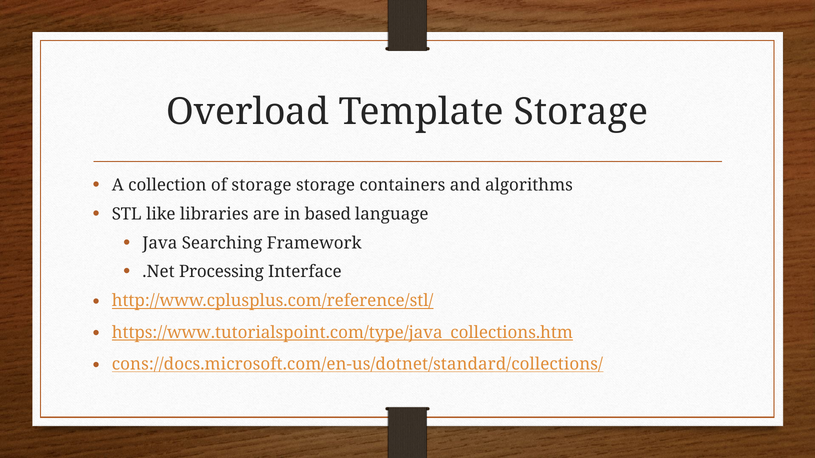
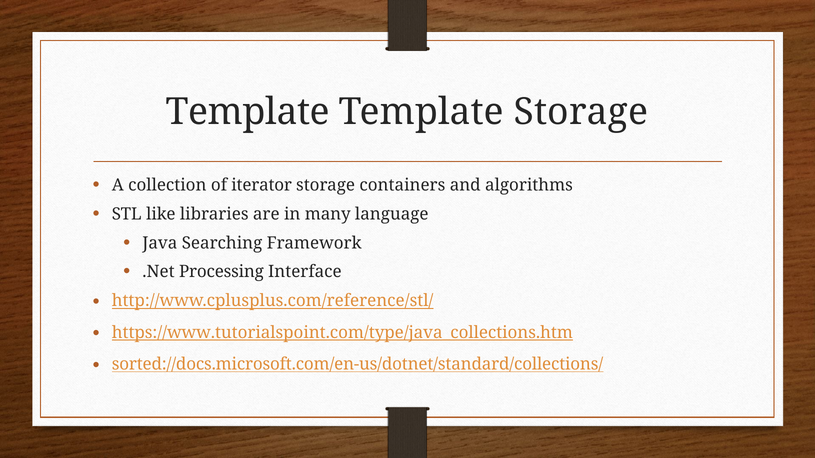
Overload: Overload -> Template (248, 112)
of storage: storage -> iterator (262, 185)
based: based -> many (328, 214)
cons://docs.microsoft.com/en-us/dotnet/standard/collections/: cons://docs.microsoft.com/en-us/dotnet/standard/collections/ -> sorted://docs.microsoft.com/en-us/dotnet/standard/collections/ (358, 364)
